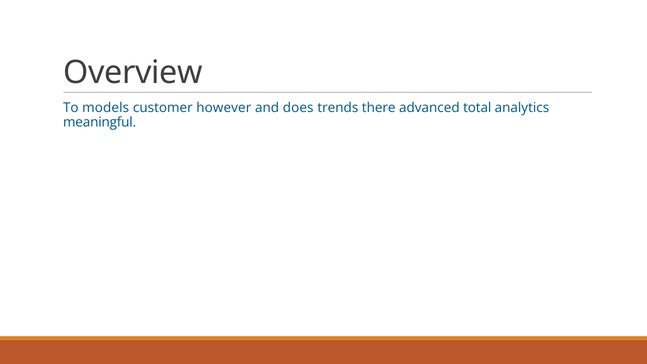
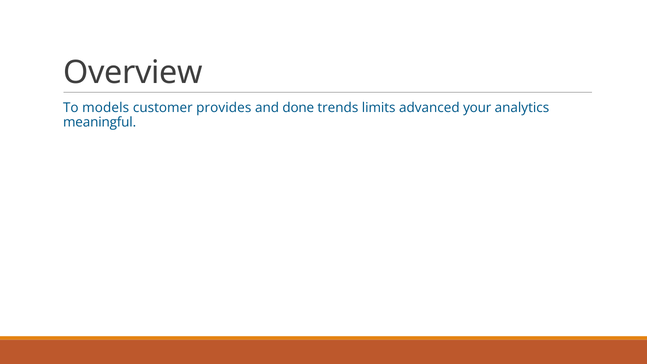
however: however -> provides (224, 108)
does: does -> done (298, 108)
there: there -> limits (379, 108)
total: total -> your (477, 108)
